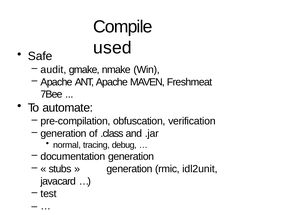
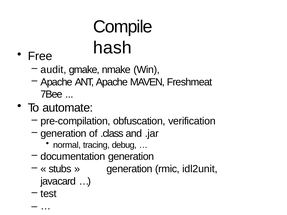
used: used -> hash (112, 48)
Safe: Safe -> Free (40, 56)
